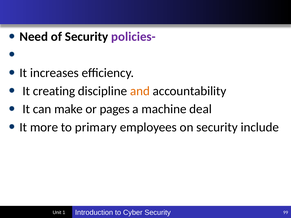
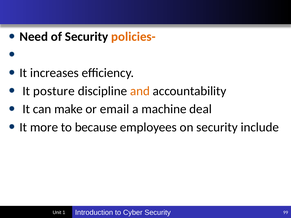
policies- colour: purple -> orange (133, 37)
creating: creating -> posture (54, 91)
pages: pages -> email (115, 109)
primary: primary -> because (96, 127)
